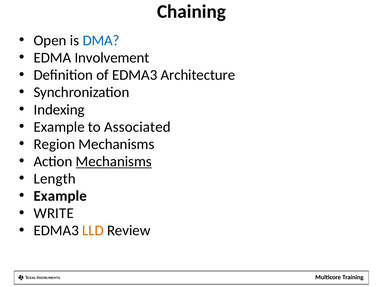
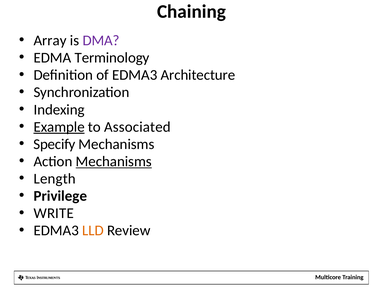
Open: Open -> Array (50, 41)
DMA colour: blue -> purple (101, 41)
Involvement: Involvement -> Terminology (112, 58)
Example underline: none -> present (59, 127)
Region: Region -> Specify (54, 144)
Example: Example -> Privilege (60, 196)
